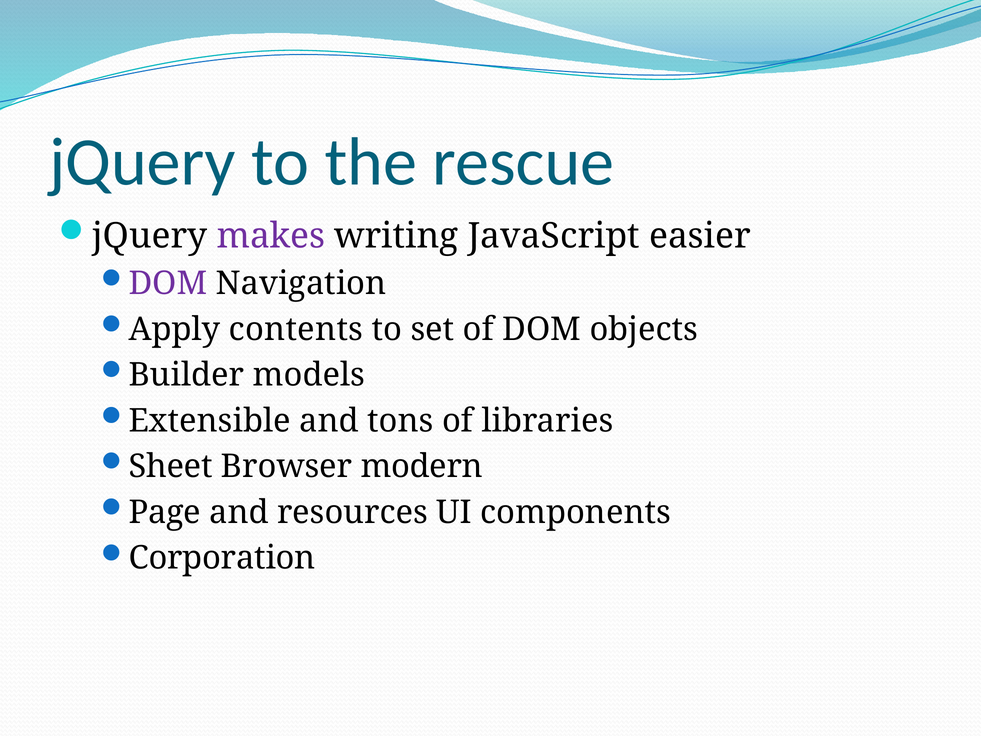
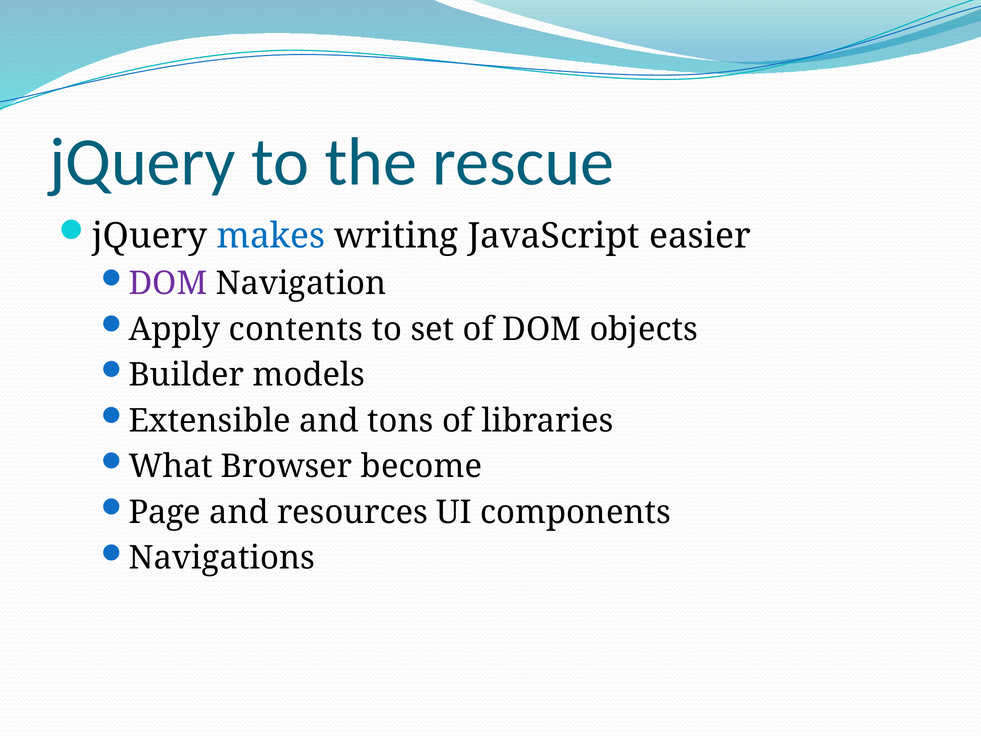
makes colour: purple -> blue (271, 236)
Sheet: Sheet -> What (171, 466)
modern: modern -> become (422, 466)
Corporation: Corporation -> Navigations (222, 558)
